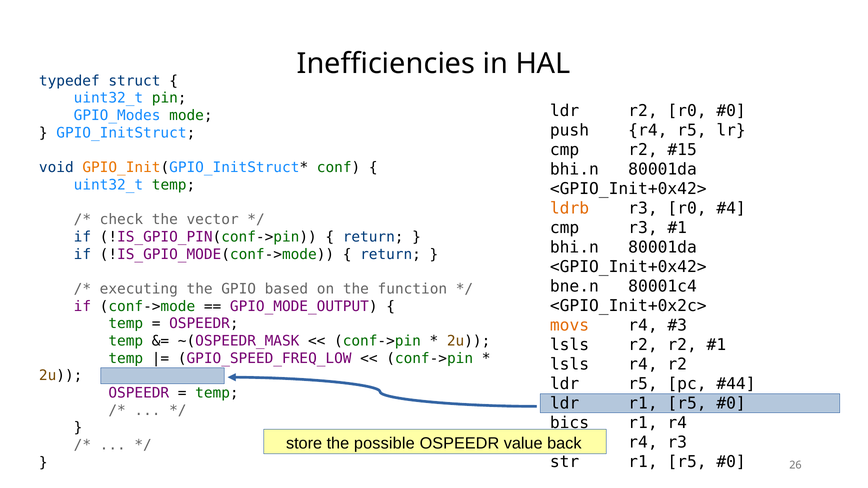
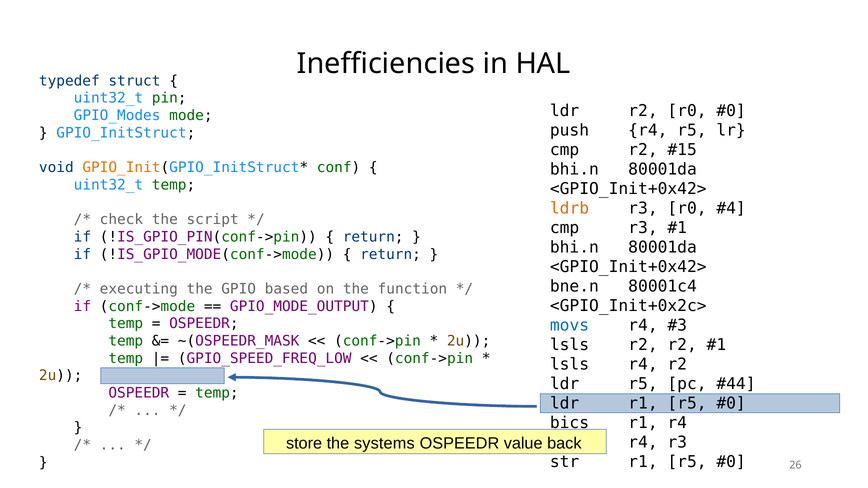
vector: vector -> script (213, 220)
movs colour: orange -> blue (570, 326)
possible: possible -> systems (384, 444)
